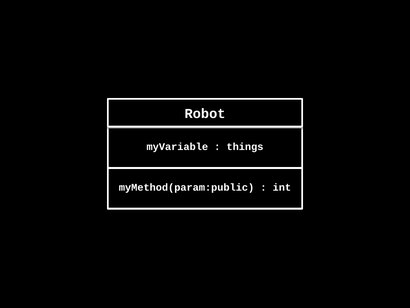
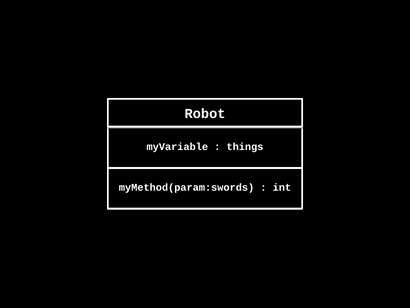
myMethod(param:public: myMethod(param:public -> myMethod(param:swords (187, 187)
